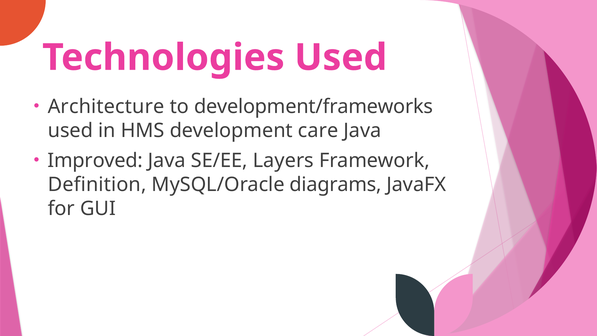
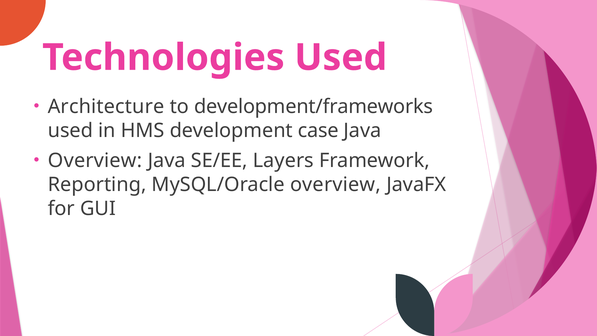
care: care -> case (318, 131)
Improved: Improved -> Overview (95, 161)
Definition: Definition -> Reporting (97, 185)
MySQL/Oracle diagrams: diagrams -> overview (335, 185)
